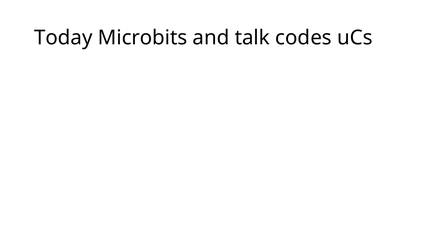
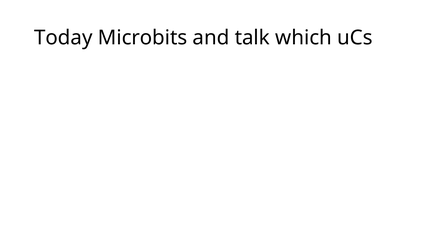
codes: codes -> which (304, 38)
